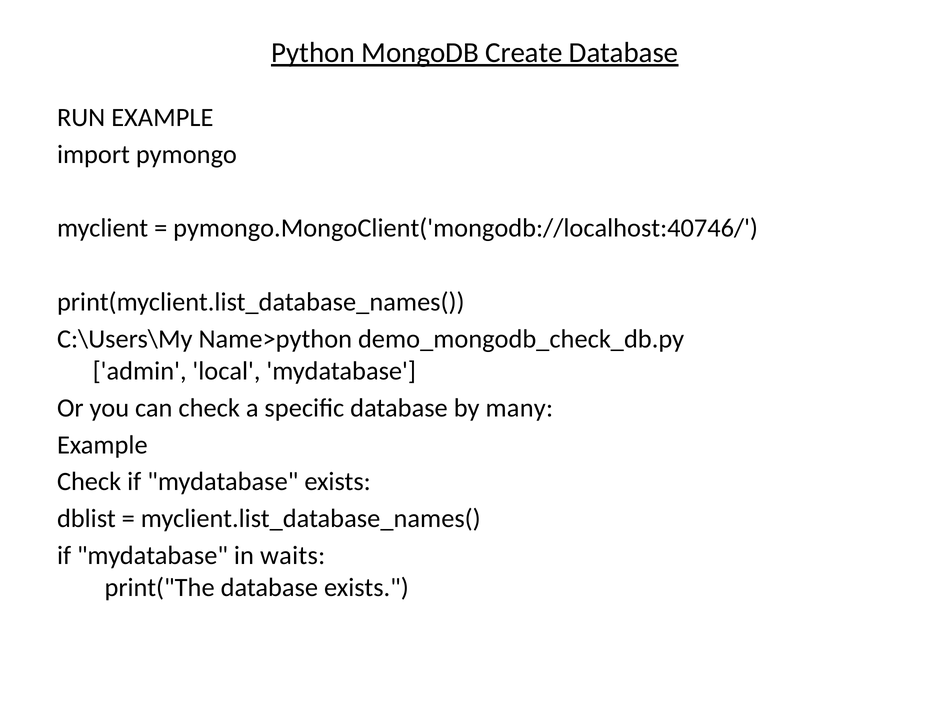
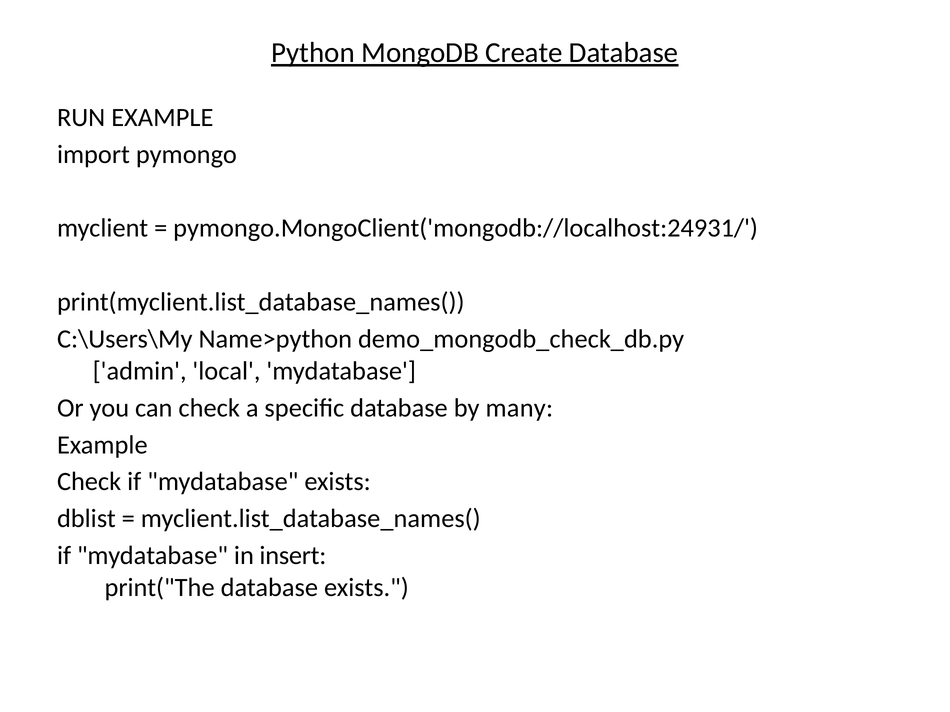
pymongo.MongoClient('mongodb://localhost:40746/: pymongo.MongoClient('mongodb://localhost:40746/ -> pymongo.MongoClient('mongodb://localhost:24931/ (466, 228)
waits: waits -> insert (293, 556)
